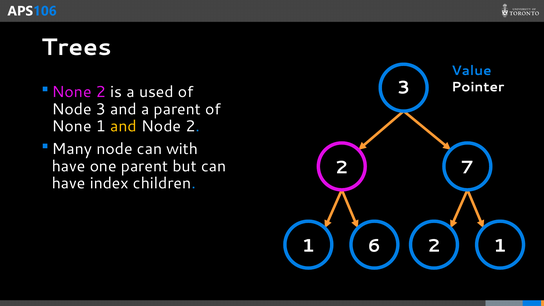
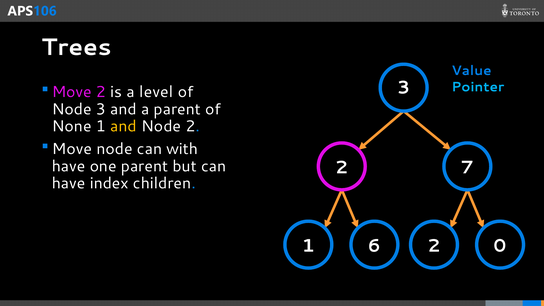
Pointer colour: white -> light blue (478, 87)
None: None -> Move (72, 92)
used: used -> level (156, 92)
Many: Many -> Move (72, 149)
2 1: 1 -> 0 (500, 246)
